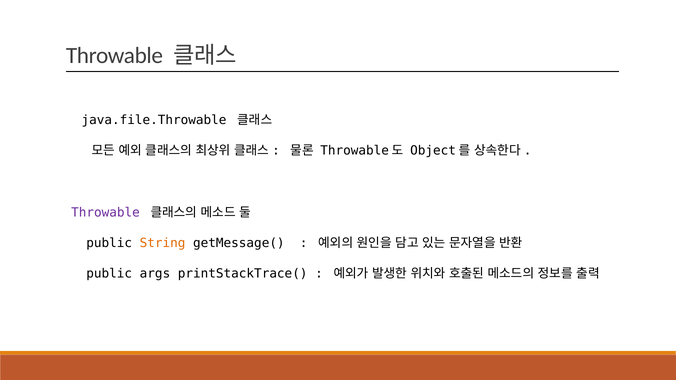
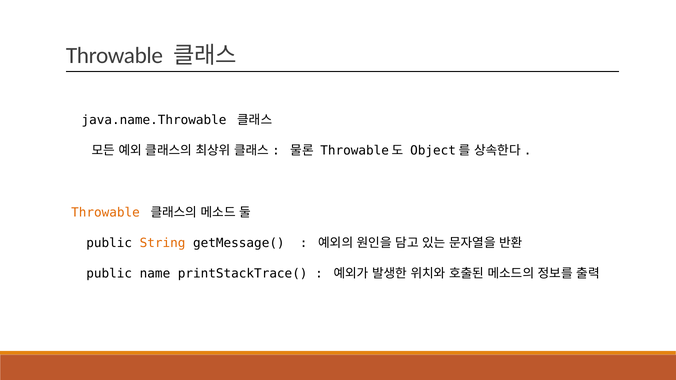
java.file.Throwable: java.file.Throwable -> java.name.Throwable (154, 120)
Throwable colour: purple -> orange (105, 213)
args: args -> name (155, 274)
